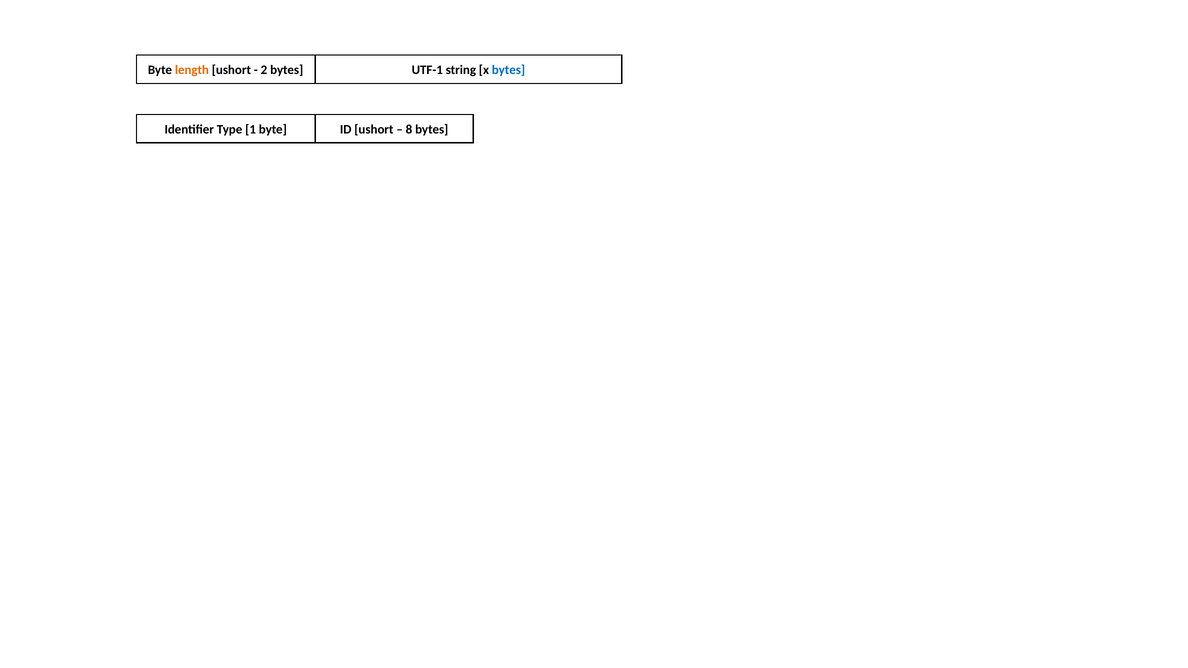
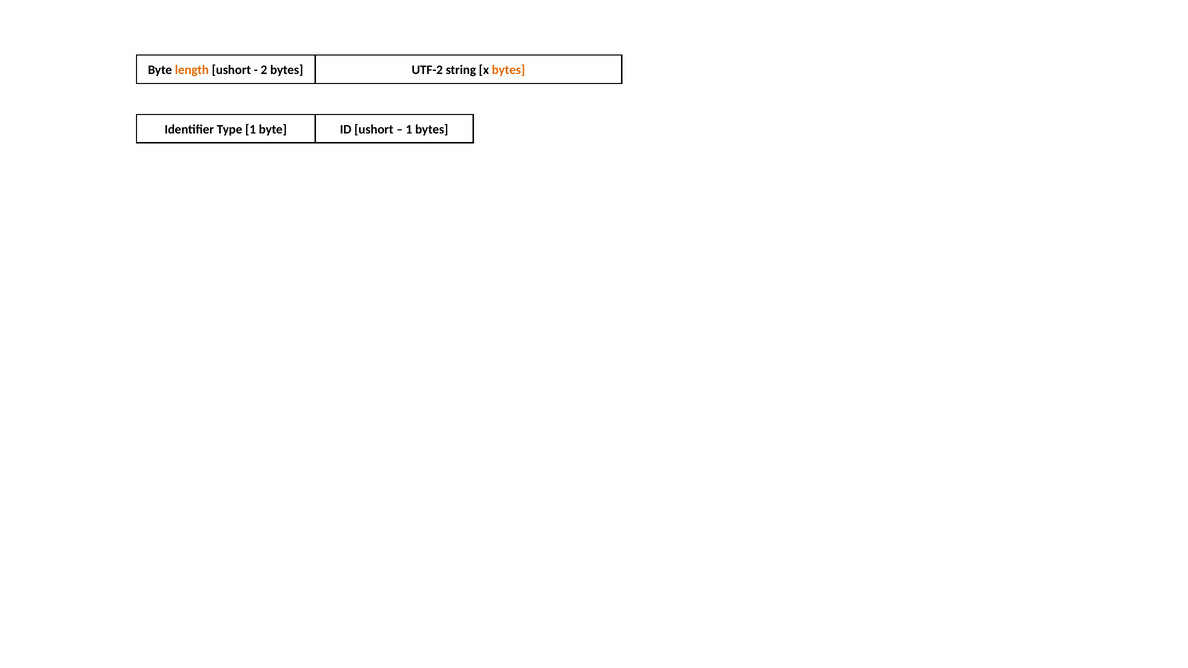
UTF-1: UTF-1 -> UTF-2 (427, 70)
bytes colour: blue -> orange (508, 70)
8: 8 -> 1 (409, 130)
